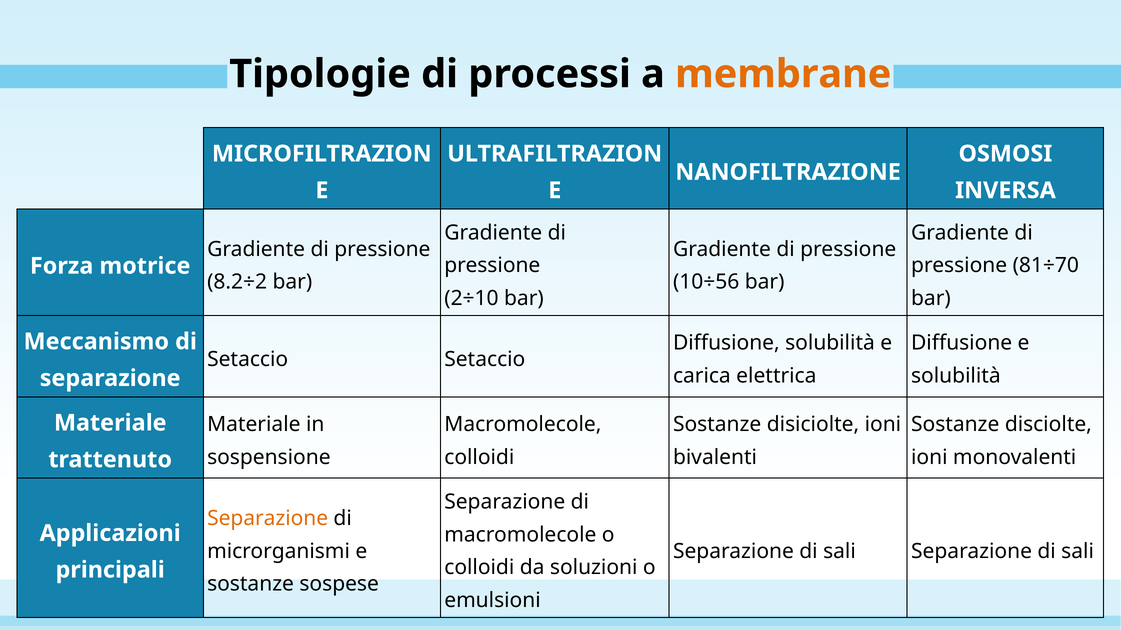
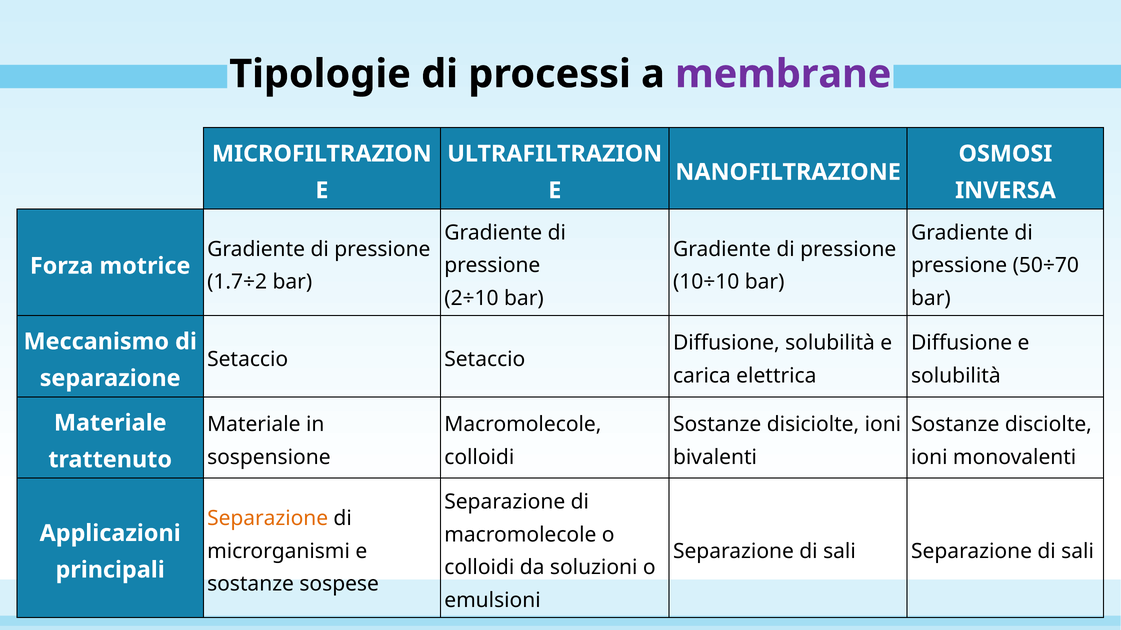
membrane colour: orange -> purple (783, 74)
81÷70: 81÷70 -> 50÷70 (1046, 266)
8.2÷2: 8.2÷2 -> 1.7÷2 (237, 282)
10÷56: 10÷56 -> 10÷10 (706, 282)
